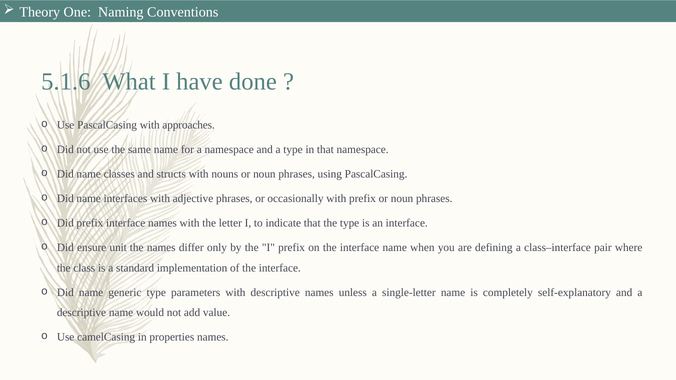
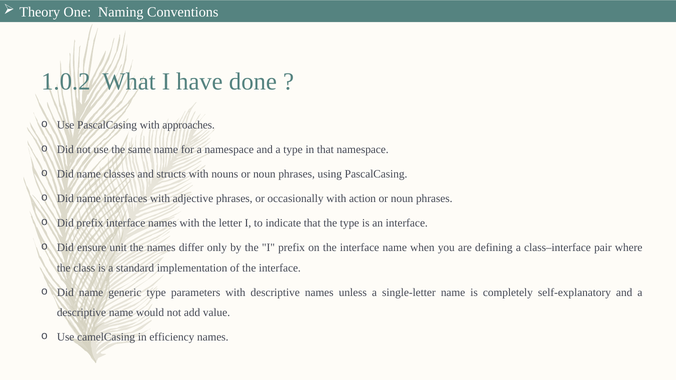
5.1.6: 5.1.6 -> 1.0.2 (66, 82)
with prefix: prefix -> action (363, 199)
properties: properties -> efficiency (172, 337)
